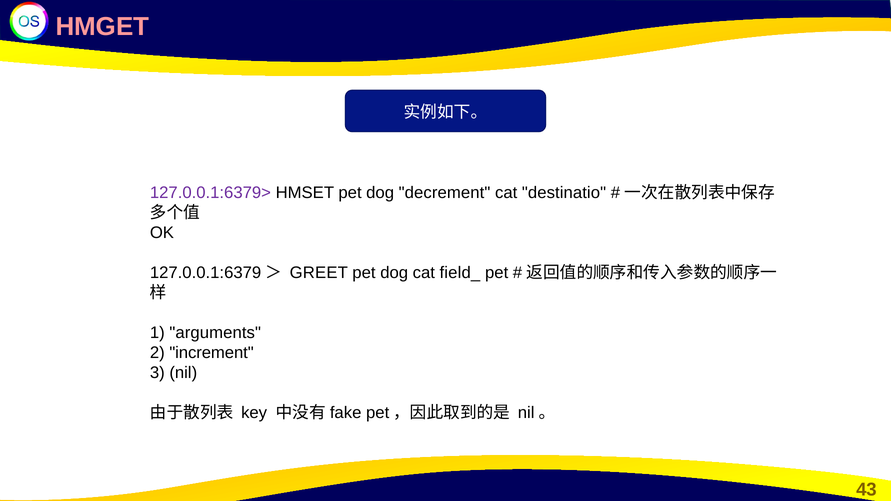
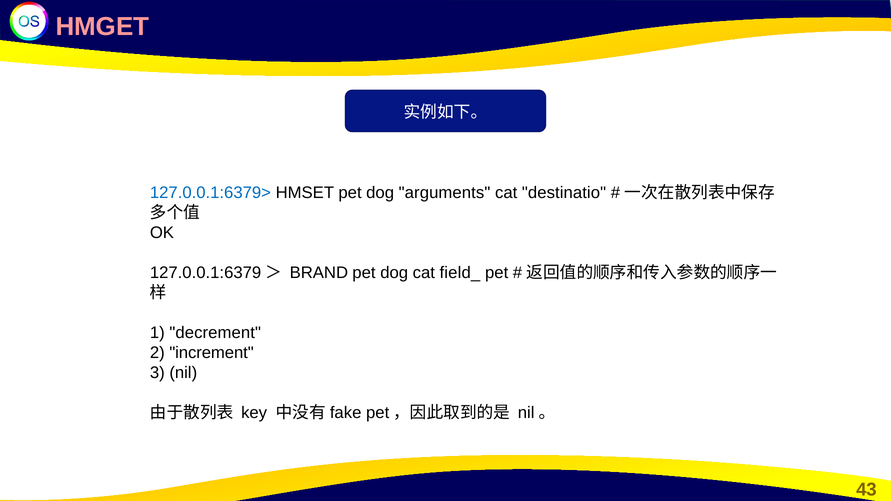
127.0.0.1:6379> colour: purple -> blue (210, 193)
decrement: decrement -> arguments (445, 193)
GREET: GREET -> BRAND (319, 273)
arguments: arguments -> decrement (215, 333)
